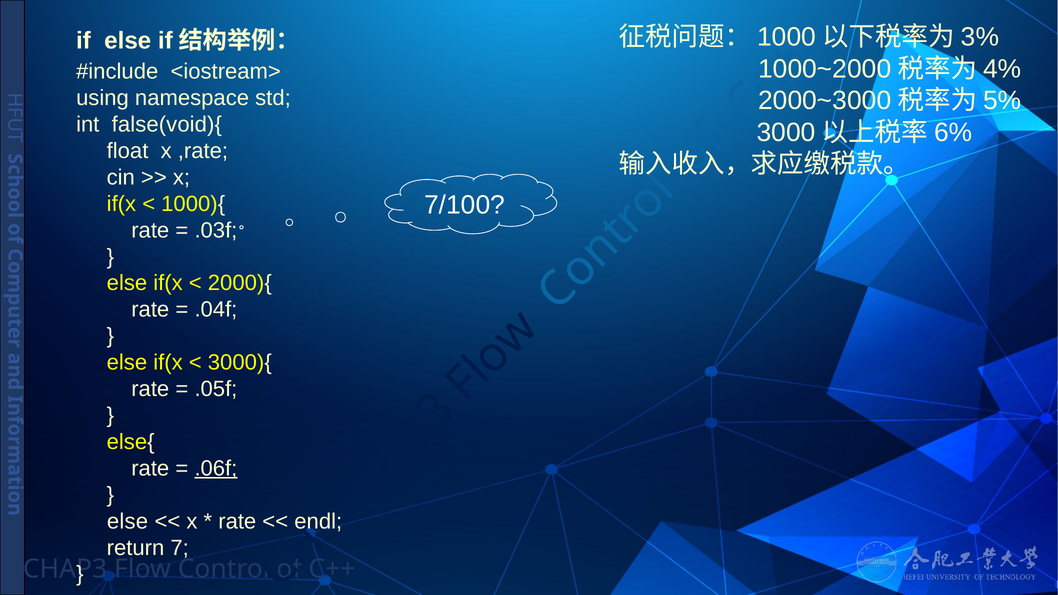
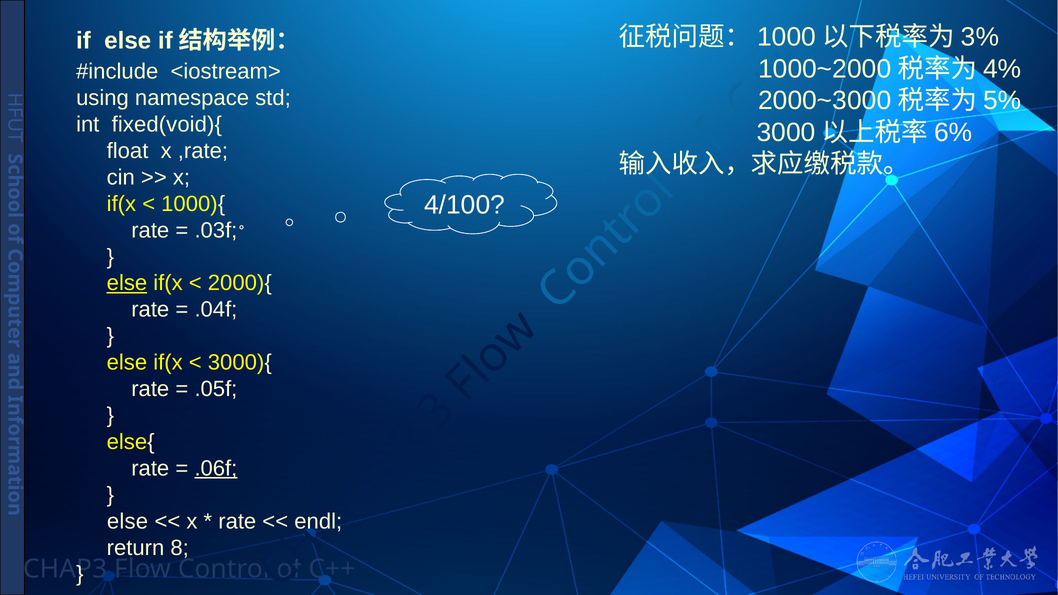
false(void){: false(void){ -> fixed(void){ (167, 124)
7/100: 7/100 -> 4/100 (465, 205)
else underline: none -> present (127, 283)
7: 7 -> 8 (180, 548)
